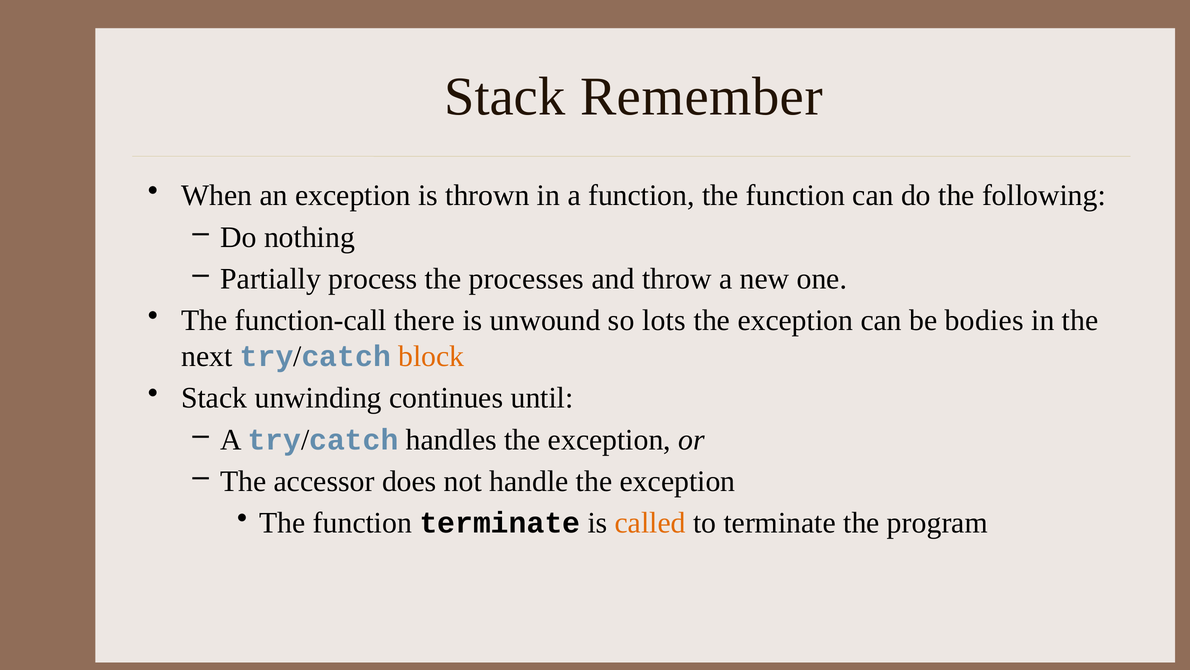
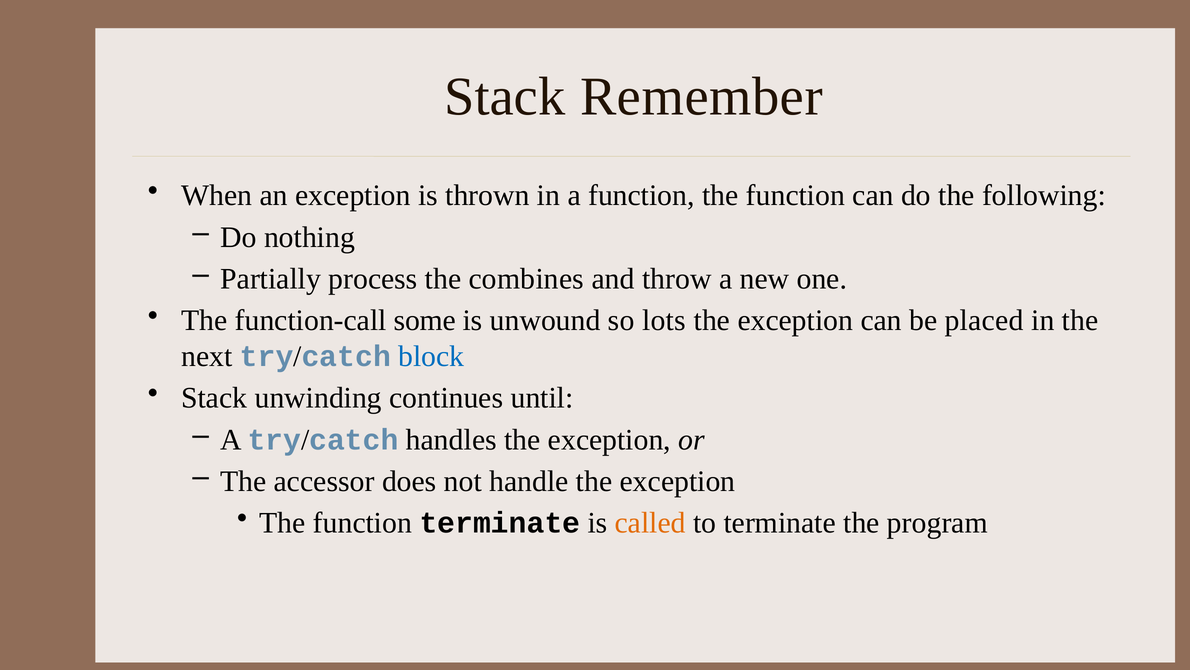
processes: processes -> combines (526, 279)
there: there -> some (425, 320)
bodies: bodies -> placed (984, 320)
block colour: orange -> blue (431, 356)
